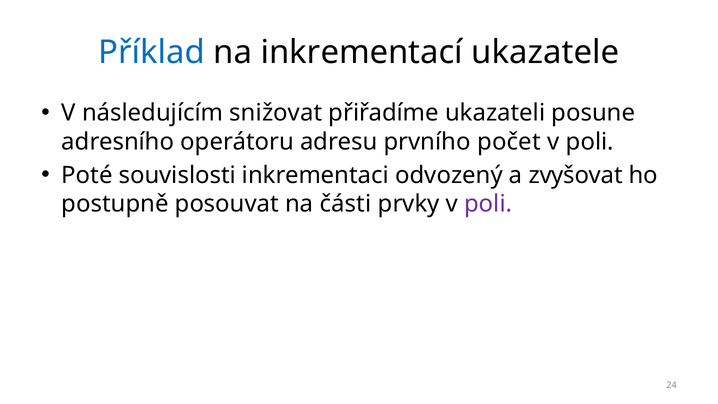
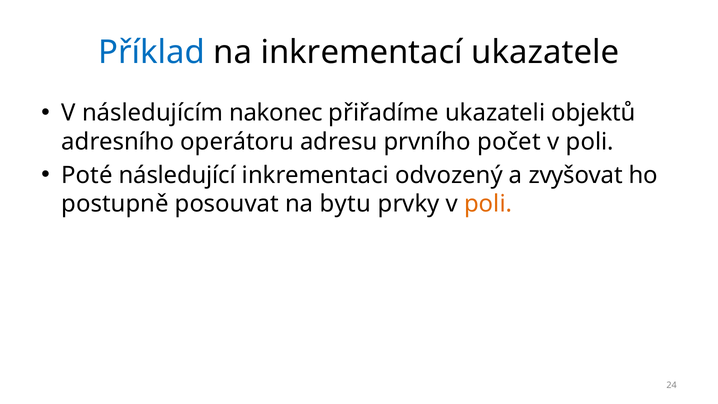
snižovat: snižovat -> nakonec (276, 113)
posune: posune -> objektů (593, 113)
souvislosti: souvislosti -> následující (177, 175)
části: části -> bytu (345, 204)
poli colour: purple -> orange (488, 204)
